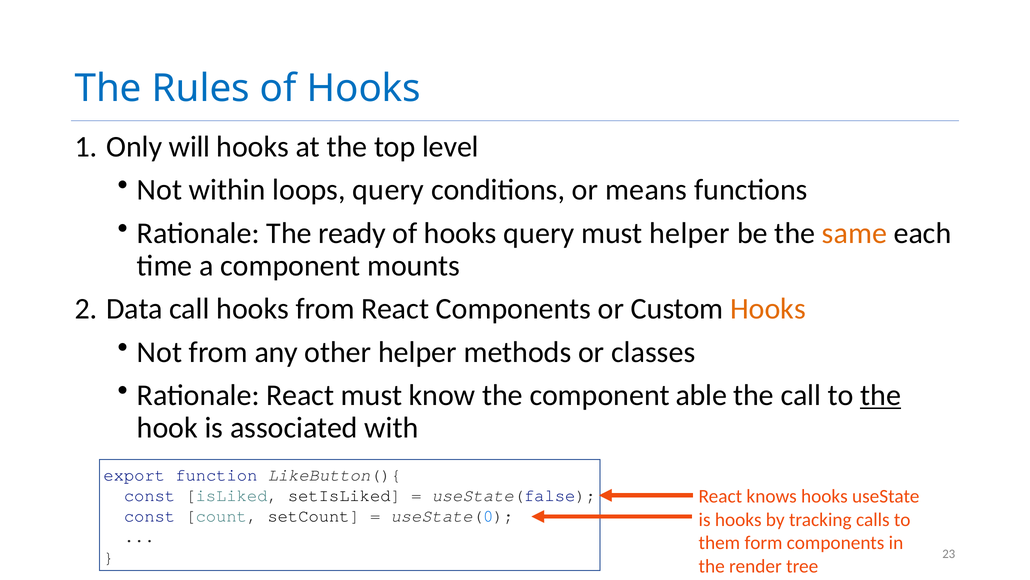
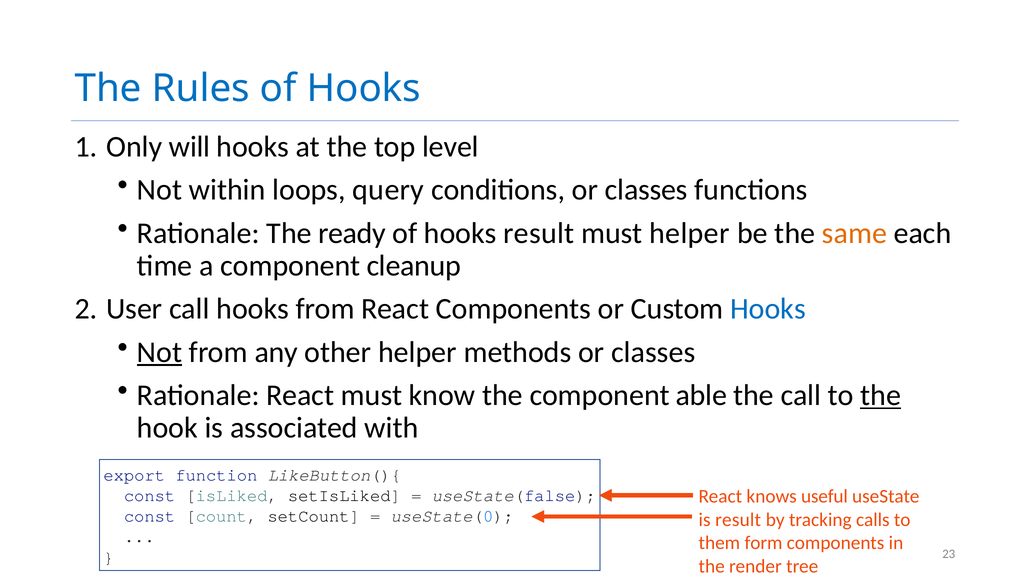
conditions or means: means -> classes (646, 190)
hooks query: query -> result (539, 233)
mounts: mounts -> cleanup (414, 265)
Data: Data -> User (134, 309)
Hooks colour: orange -> blue (768, 309)
Not underline: none -> present (159, 352)
knows hooks: hooks -> useful (824, 496)
is hooks: hooks -> result (738, 519)
